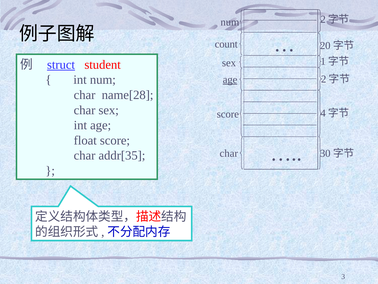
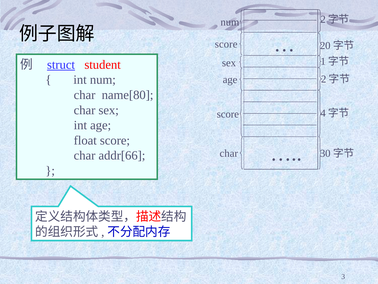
count: count -> score (226, 44)
age underline: present -> none (230, 79)
name[28: name[28 -> name[80 (128, 95)
addr[35: addr[35 -> addr[66 (122, 155)
